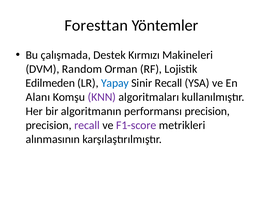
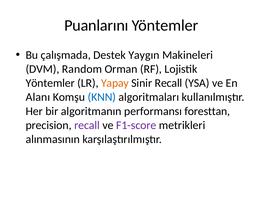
Foresttan: Foresttan -> Puanlarını (96, 25)
Kırmızı: Kırmızı -> Yaygın (144, 55)
Edilmeden: Edilmeden -> Yöntemler (50, 83)
Yapay colour: blue -> orange (115, 83)
KNN colour: purple -> blue (102, 97)
performansı precision: precision -> foresttan (207, 111)
